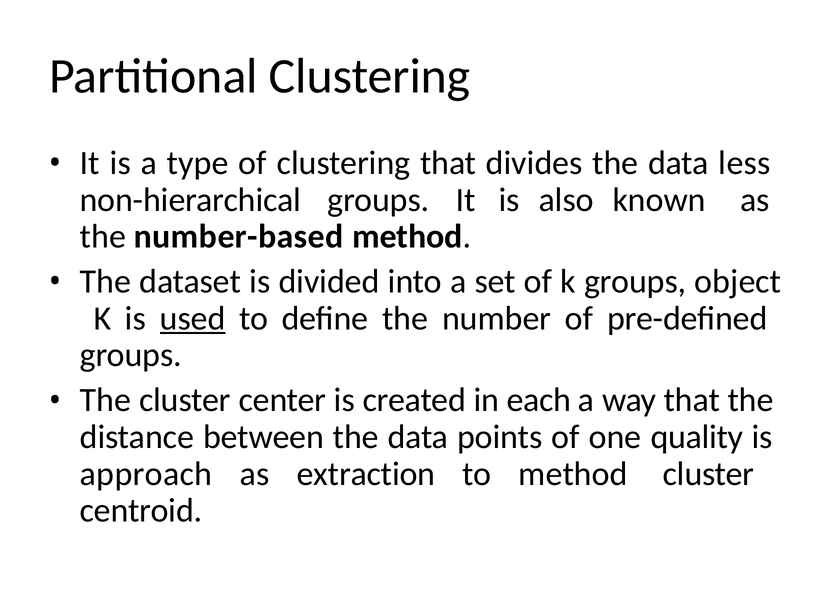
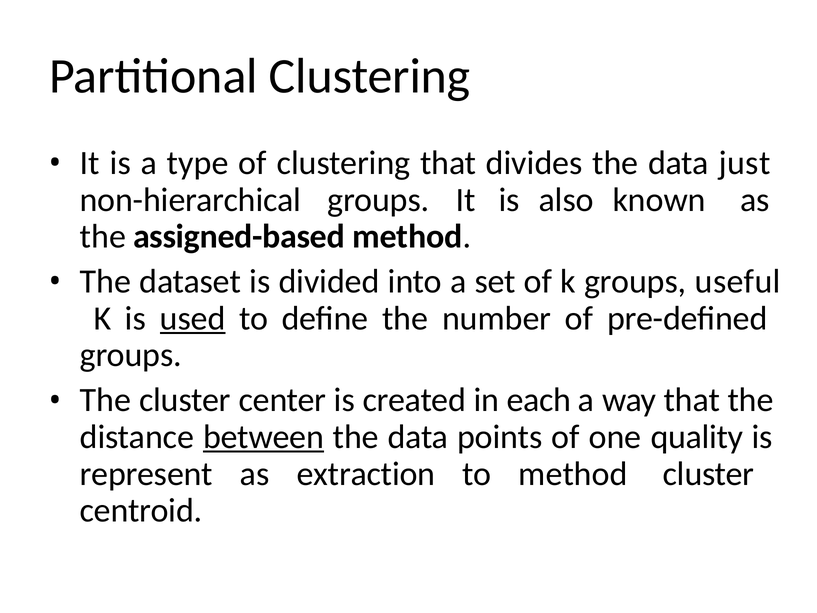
less: less -> just (745, 163)
number-based: number-based -> assigned-based (239, 237)
object: object -> useful (738, 282)
between underline: none -> present (264, 437)
approach: approach -> represent (146, 474)
